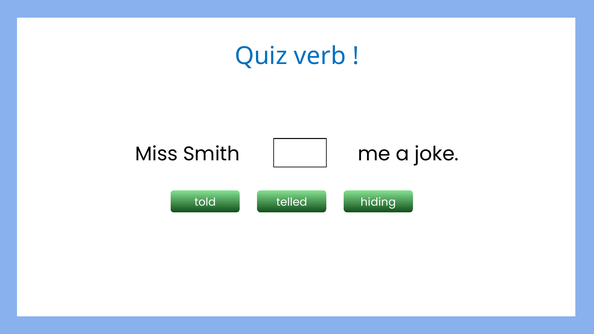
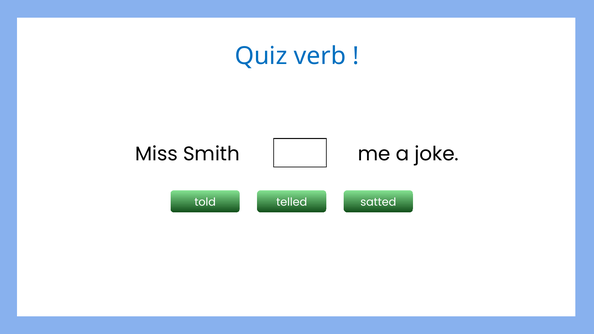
hiding: hiding -> satted (378, 202)
